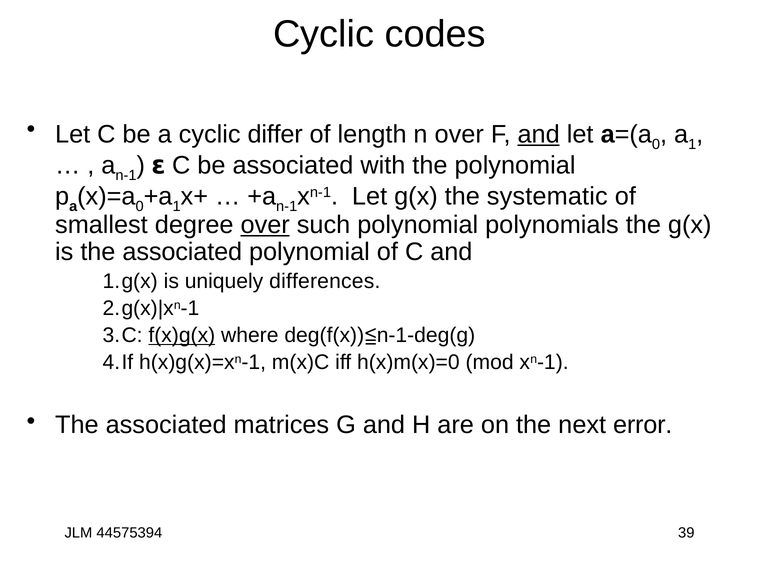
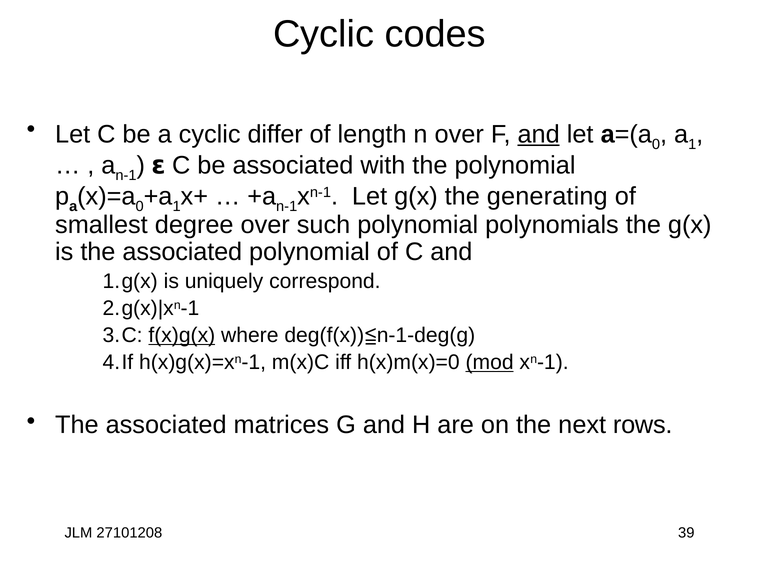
systematic: systematic -> generating (547, 196)
over underline: present -> none (265, 224)
differences: differences -> correspond (325, 281)
mod underline: none -> present (490, 362)
error: error -> rows (643, 424)
44575394: 44575394 -> 27101208 (129, 532)
